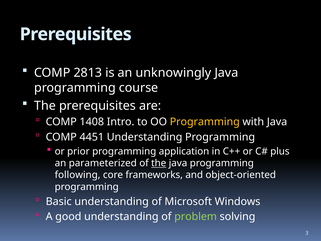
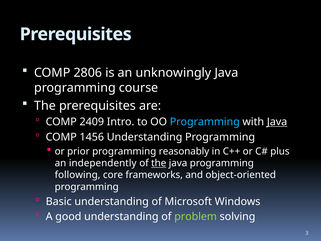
2813: 2813 -> 2806 (88, 73)
1408: 1408 -> 2409 (92, 122)
Programming colour: yellow -> light blue (205, 122)
Java underline: none -> present (277, 122)
4451: 4451 -> 1456 (92, 137)
application: application -> reasonably (184, 151)
parameterized: parameterized -> independently (103, 163)
